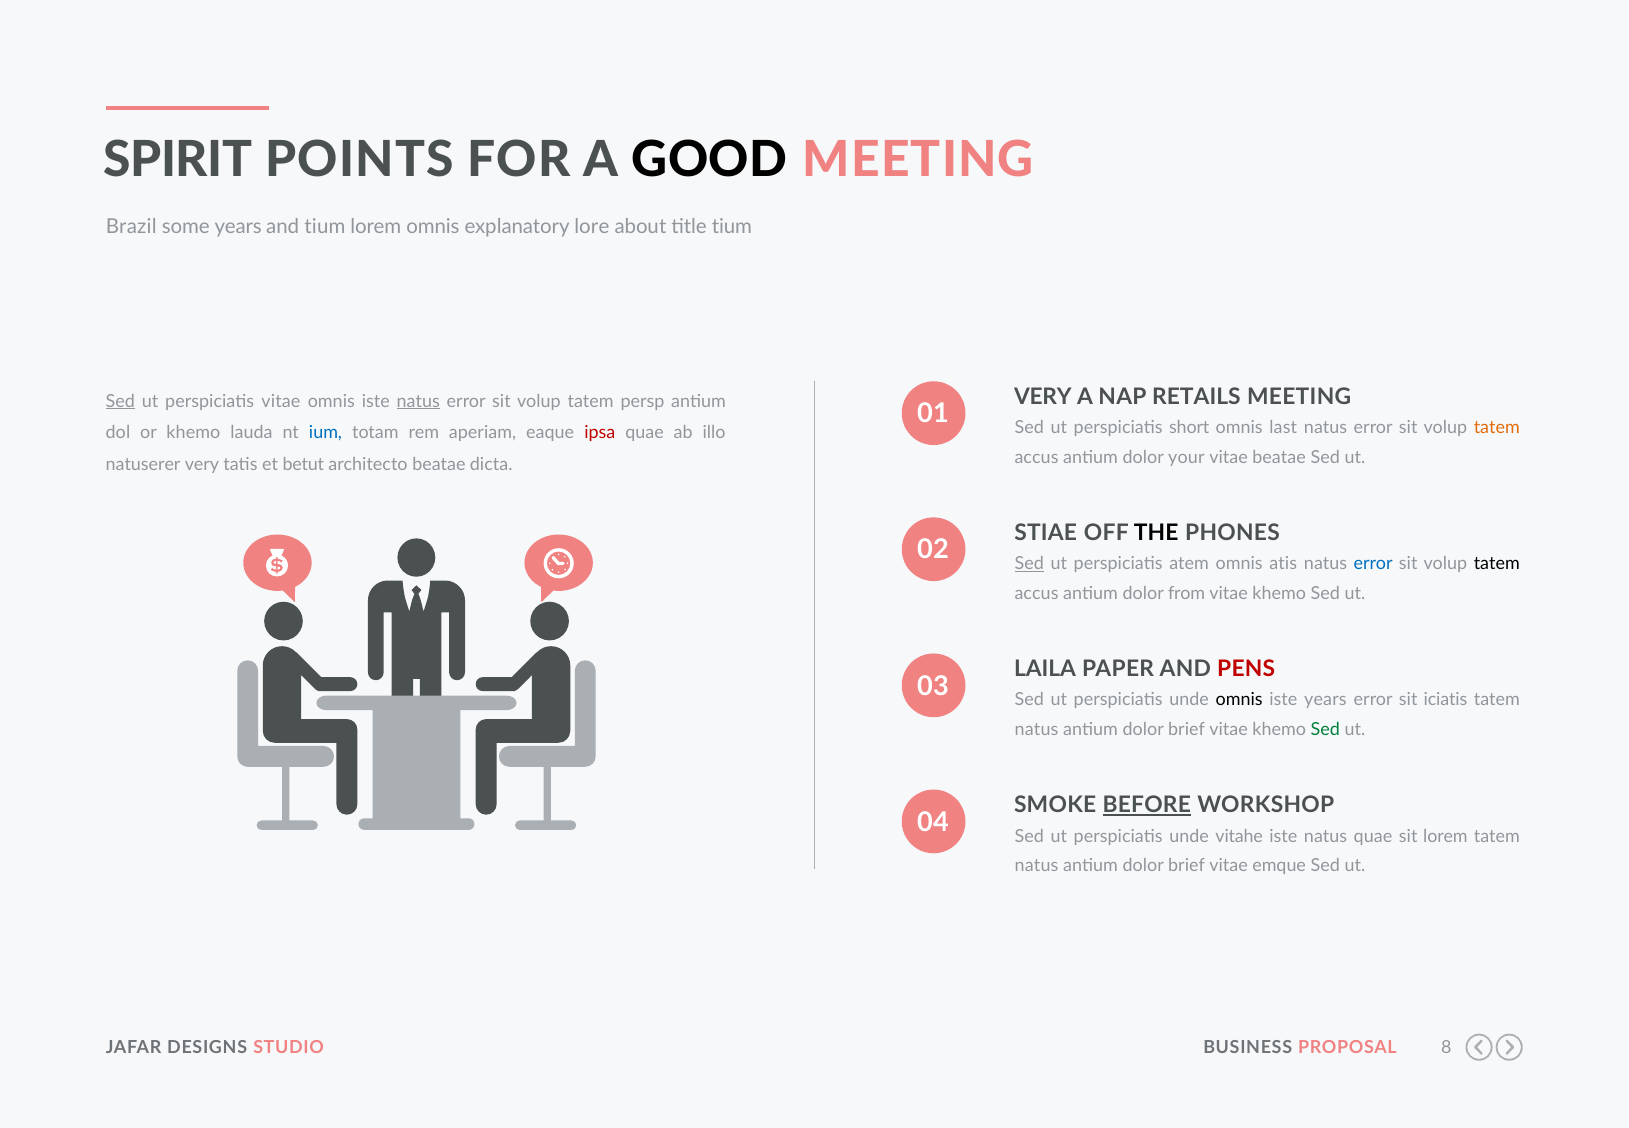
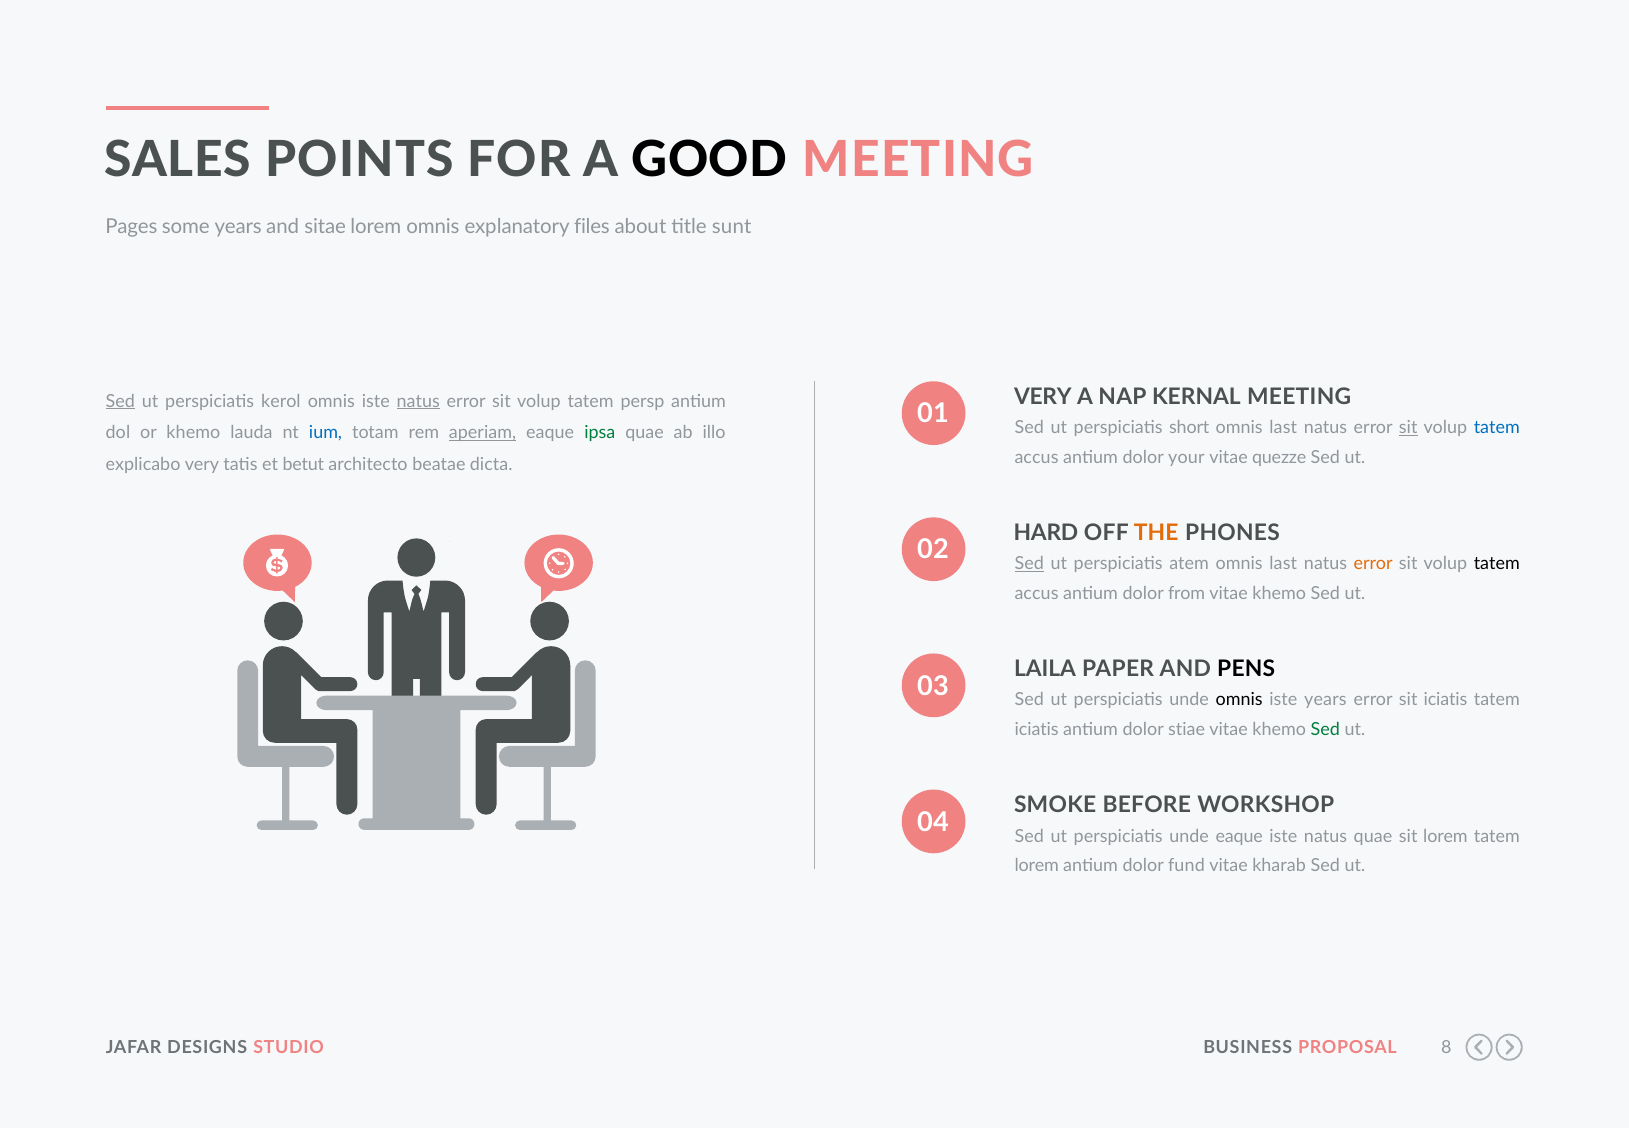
SPIRIT: SPIRIT -> SALES (177, 160)
Brazil: Brazil -> Pages (131, 227)
and tium: tium -> sitae (325, 227)
lore: lore -> files (592, 227)
title tium: tium -> sunt (732, 227)
RETAILS: RETAILS -> KERNAL (1196, 397)
perspiciatis vitae: vitae -> kerol (281, 401)
sit underline: none -> present (1408, 428)
tatem colour: orange -> blue (1497, 428)
aperiam underline: none -> present (483, 433)
ipsa colour: red -> green (600, 433)
vitae beatae: beatae -> quezze (1279, 457)
natuserer: natuserer -> explicabo (143, 464)
STIAE: STIAE -> HARD (1046, 533)
THE colour: black -> orange (1156, 533)
atis: atis -> last (1283, 564)
error colour: blue -> orange (1373, 564)
PENS colour: red -> black (1246, 669)
natus: natus -> iciatis (1037, 729)
brief: brief -> stiae (1187, 729)
BEFORE underline: present -> none (1147, 805)
unde vitahe: vitahe -> eaque (1239, 836)
natus: natus -> lorem (1037, 865)
brief: brief -> fund (1186, 865)
emque: emque -> kharab (1279, 865)
